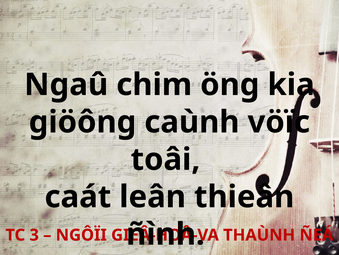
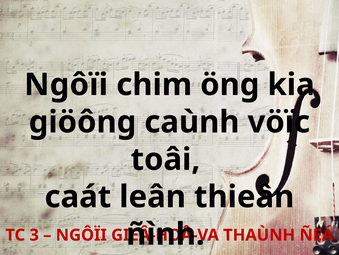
Ngaû: Ngaû -> Ngôïi (66, 85)
